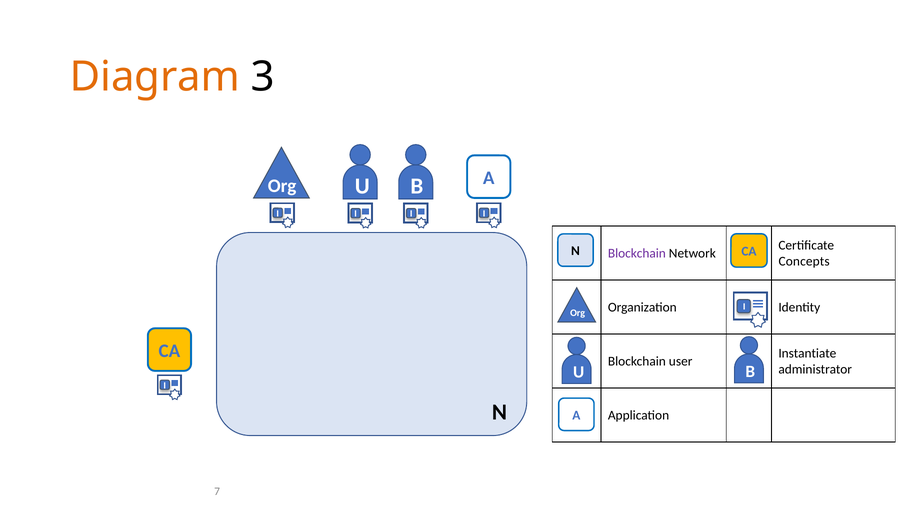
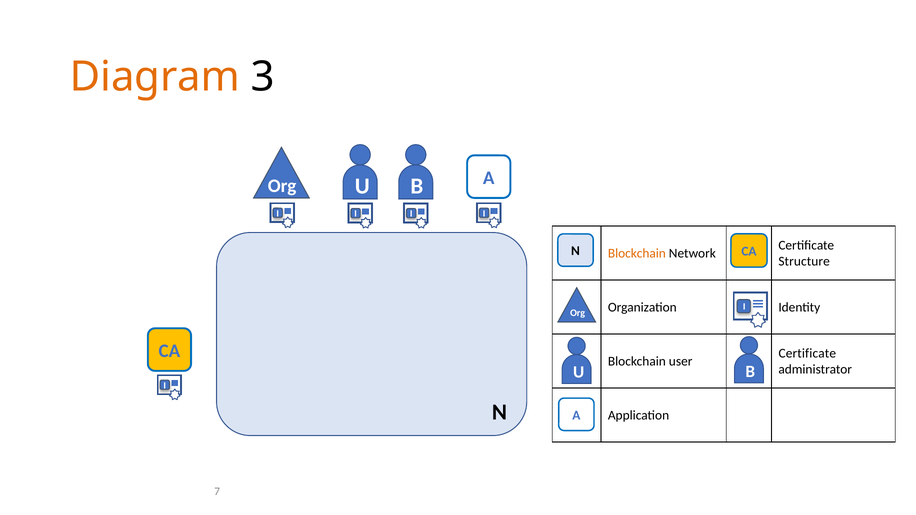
Blockchain colour: purple -> orange (637, 253)
Concepts: Concepts -> Structure (804, 262)
Instantiate: Instantiate -> Certificate (807, 353)
